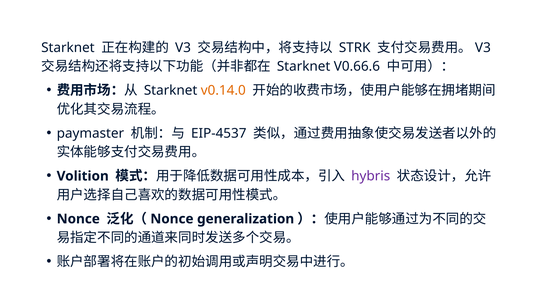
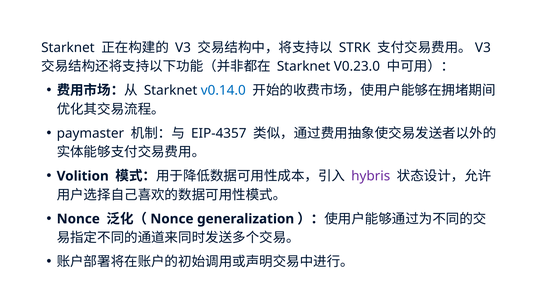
V0.66.6: V0.66.6 -> V0.23.0 (357, 67)
v0.14.0 colour: orange -> blue (223, 91)
EIP-4537: EIP-4537 -> EIP-4357 (219, 134)
